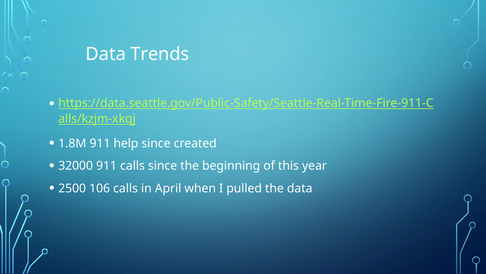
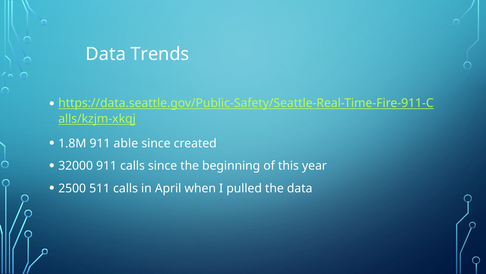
help: help -> able (126, 143)
106: 106 -> 511 (100, 188)
